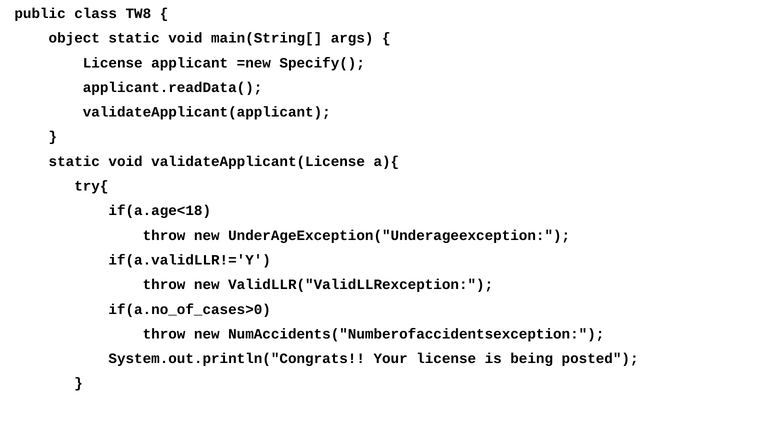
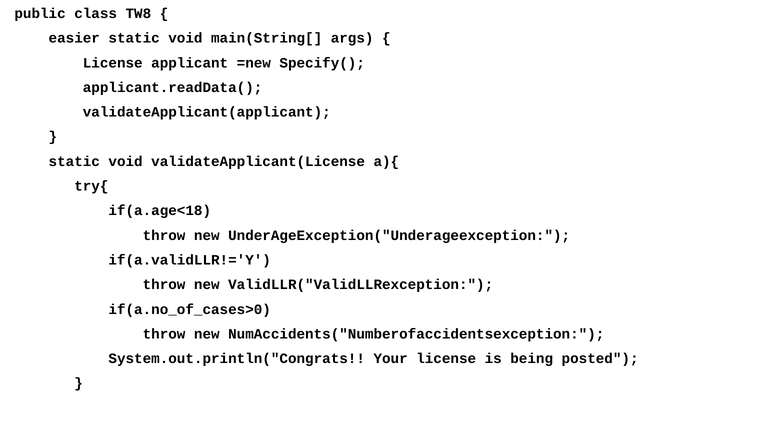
object: object -> easier (74, 38)
